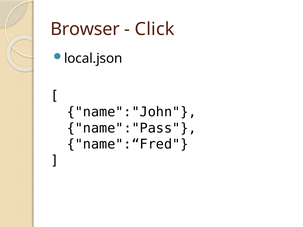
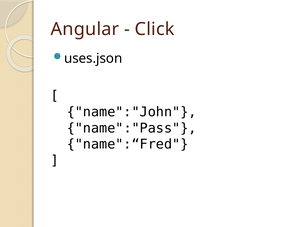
Browser: Browser -> Angular (85, 29)
local.json: local.json -> uses.json (93, 58)
